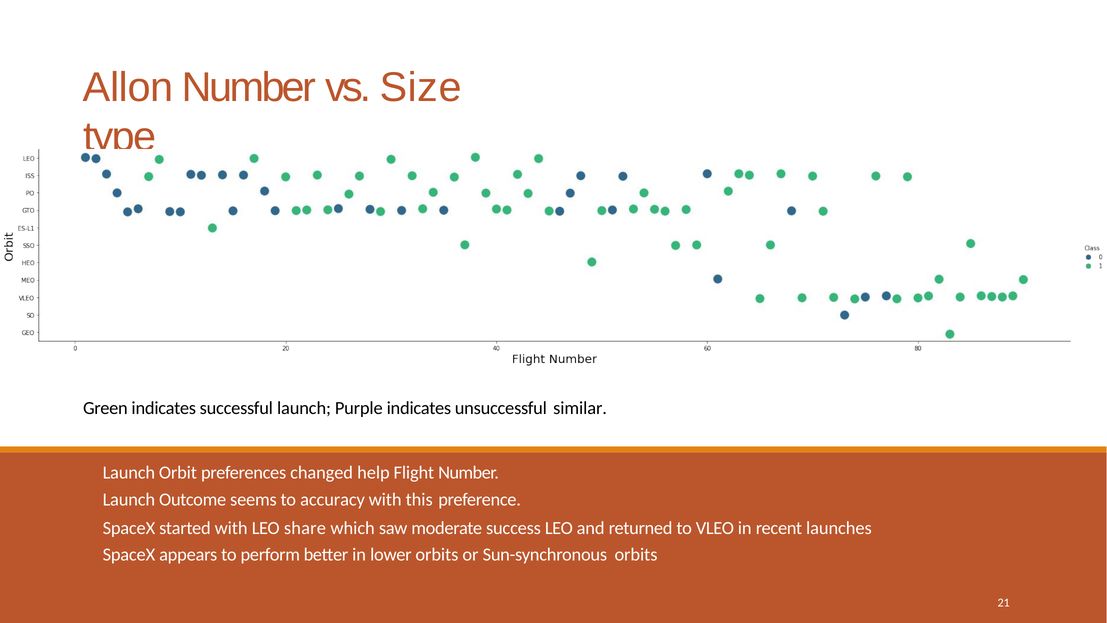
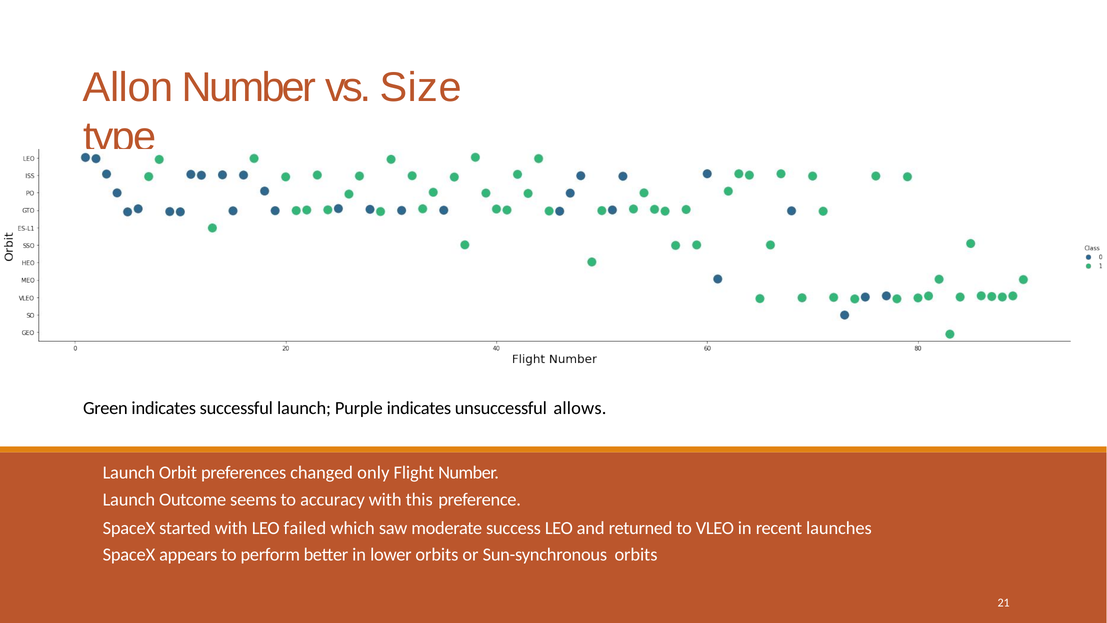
similar: similar -> allows (580, 408)
help: help -> only (373, 472)
share: share -> failed (305, 528)
